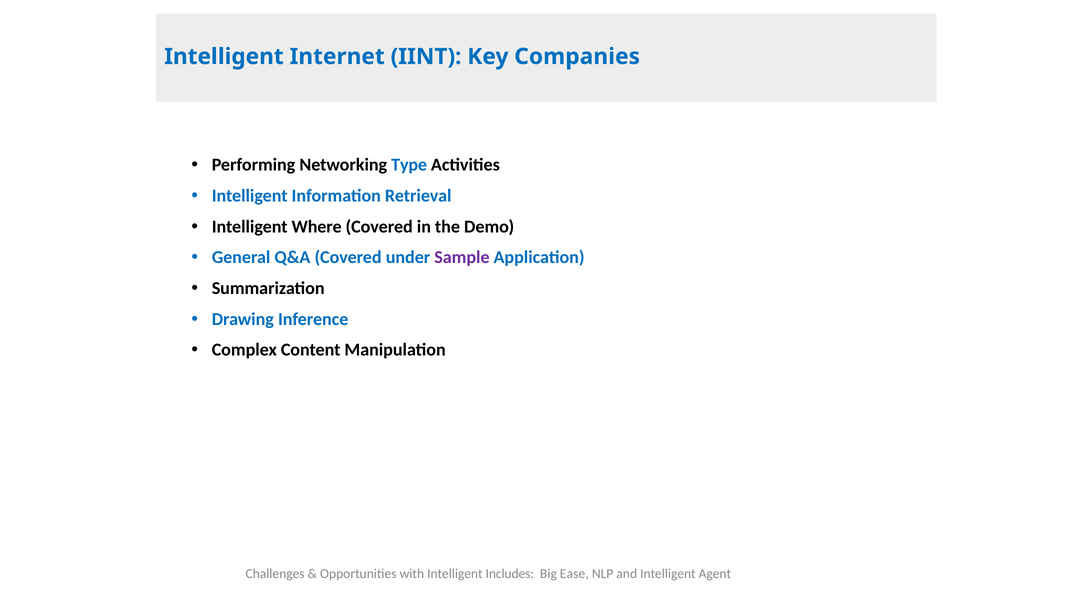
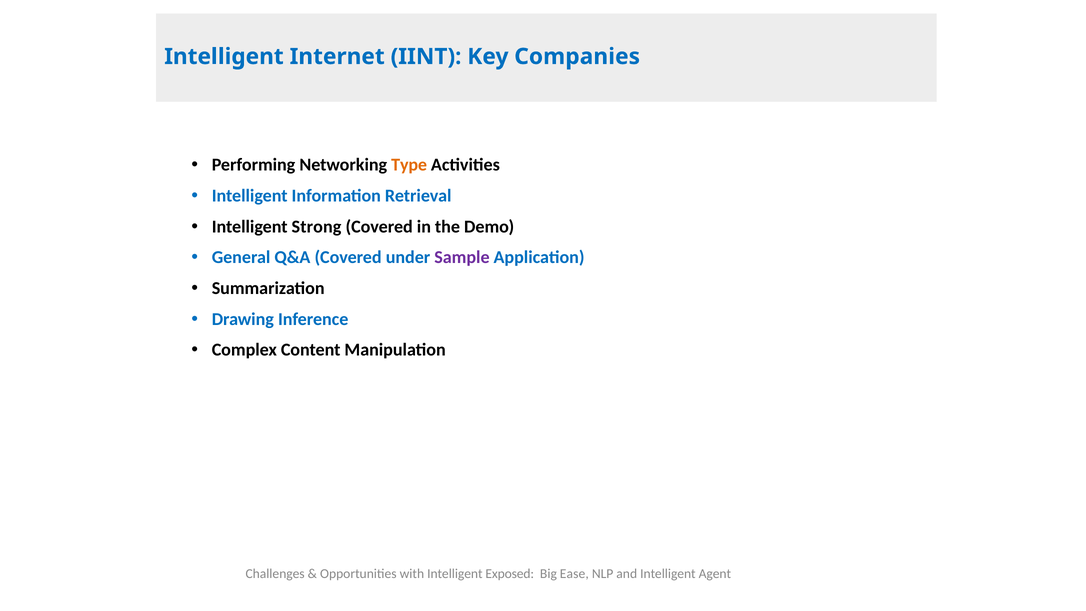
Type colour: blue -> orange (409, 165)
Where: Where -> Strong (317, 227)
Includes: Includes -> Exposed (510, 574)
